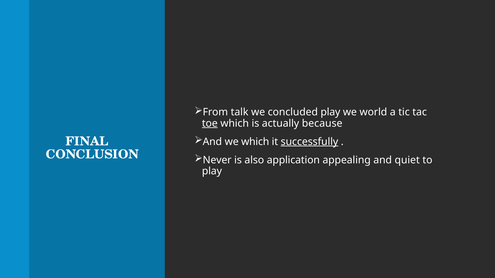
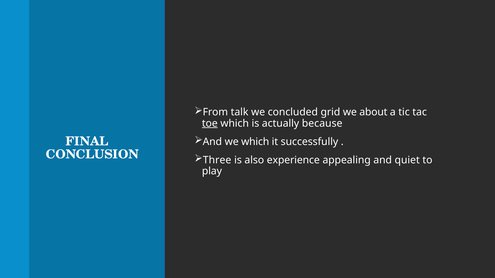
concluded play: play -> grid (330, 112)
world: world -> about (373, 112)
successfully underline: present -> none (309, 142)
Never: Never -> Three (217, 160)
application: application -> experience (293, 160)
